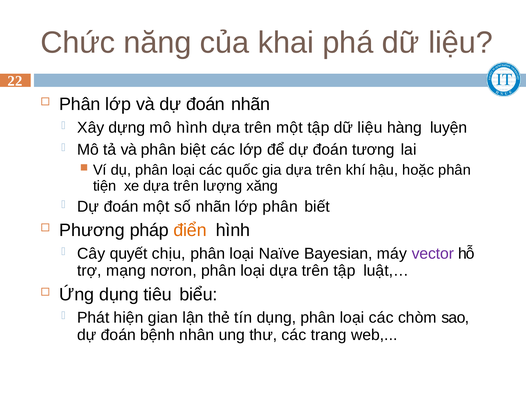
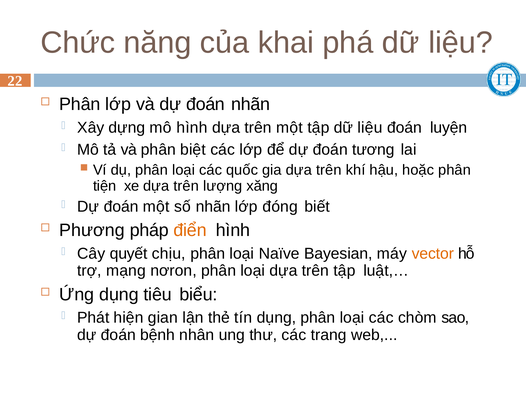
liệu hàng: hàng -> đoán (405, 127)
lớp phân: phân -> đóng (280, 206)
vector colour: purple -> orange (433, 253)
